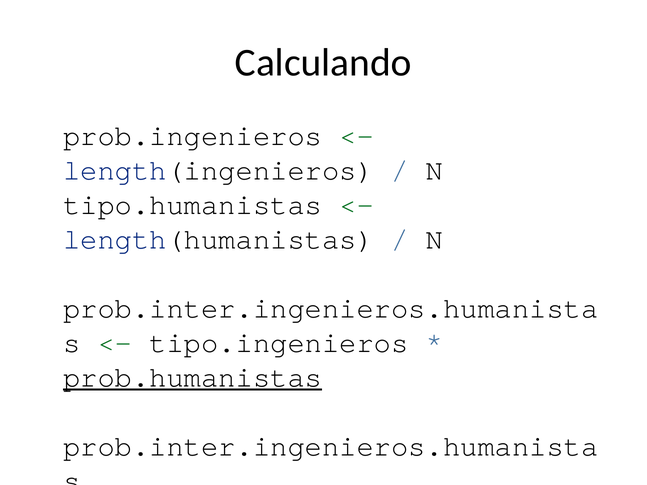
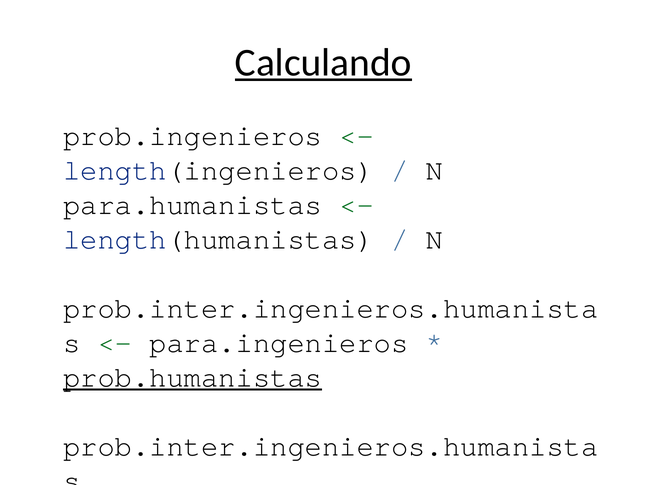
Calculando underline: none -> present (323, 63)
tipo.humanistas: tipo.humanistas -> para.humanistas (193, 205)
tipo.ingenieros: tipo.ingenieros -> para.ingenieros (279, 343)
